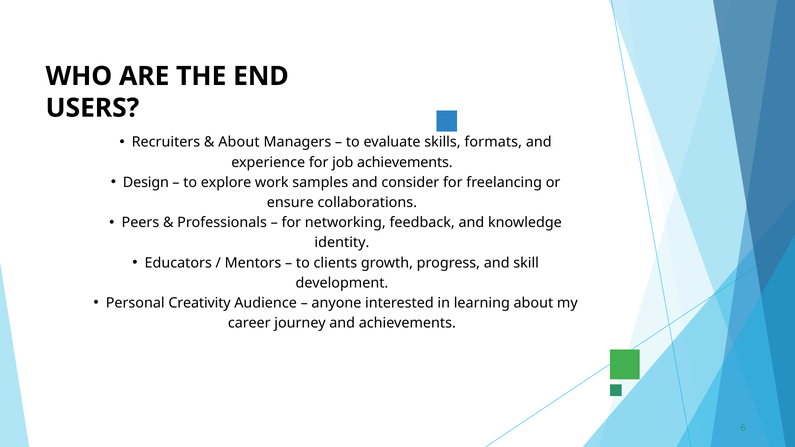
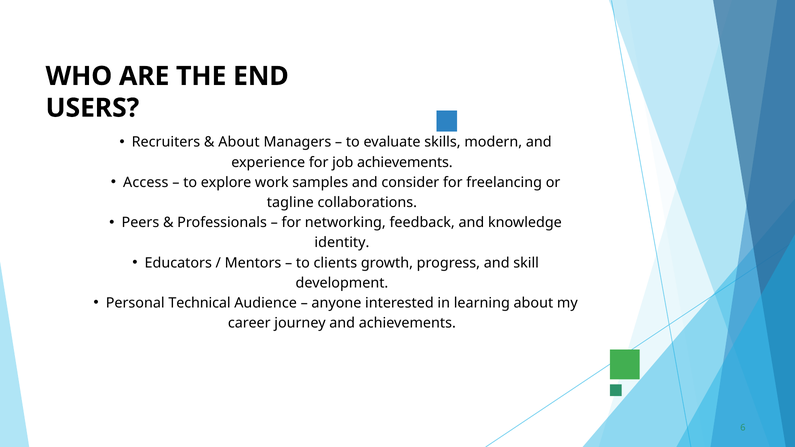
formats: formats -> modern (493, 142)
Design: Design -> Access (146, 183)
ensure: ensure -> tagline (290, 203)
Creativity: Creativity -> Technical (200, 303)
